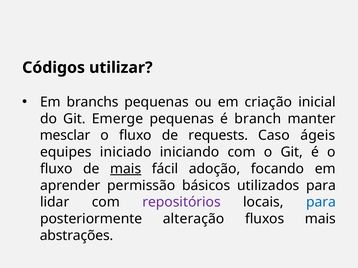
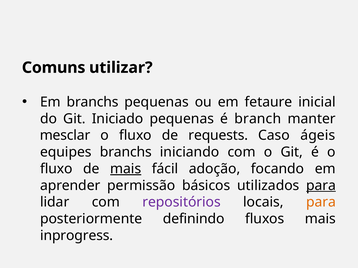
Códigos: Códigos -> Comuns (54, 68)
criação: criação -> fetaure (268, 102)
Emerge: Emerge -> Iniciado (118, 119)
equipes iniciado: iniciado -> branchs (126, 152)
para underline: none -> present (321, 186)
para colour: blue -> orange (321, 203)
alteração: alteração -> definindo (194, 219)
abstrações: abstrações -> inprogress (77, 236)
